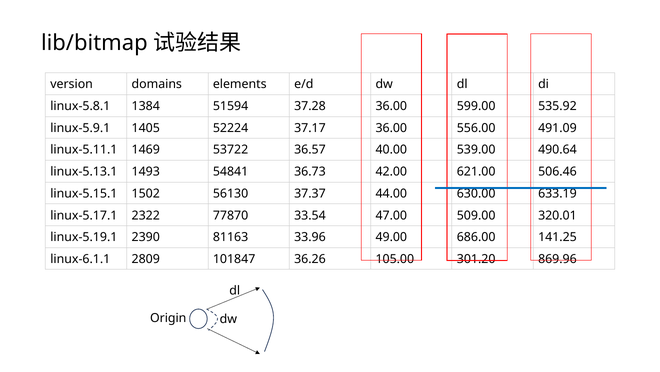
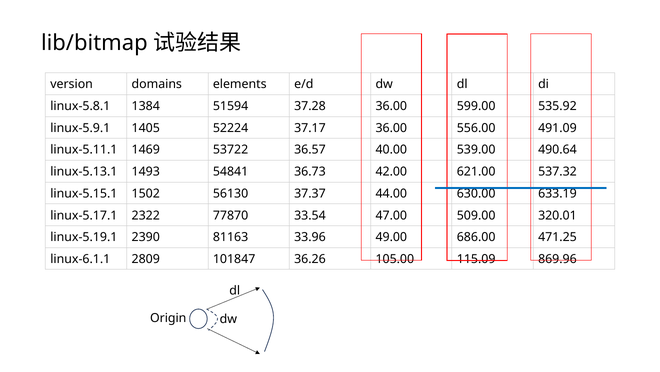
506.46: 506.46 -> 537.32 (557, 171)
141.25: 141.25 -> 471.25 (557, 237)
301.20: 301.20 -> 115.09 (476, 259)
